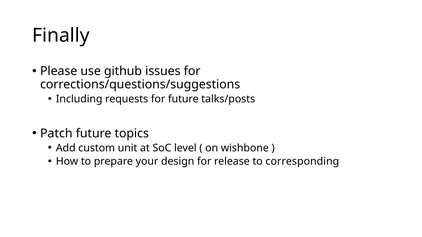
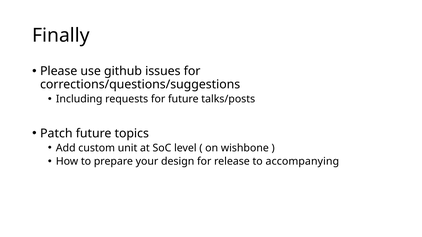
corresponding: corresponding -> accompanying (302, 162)
